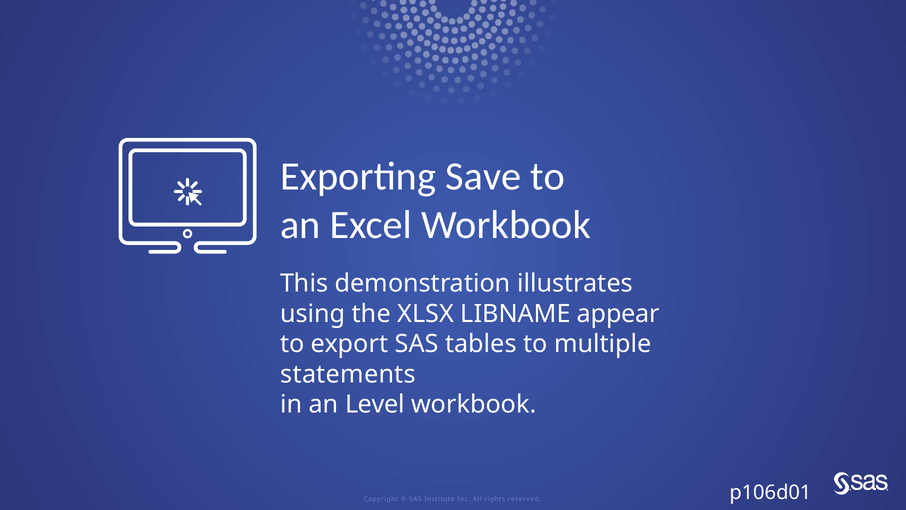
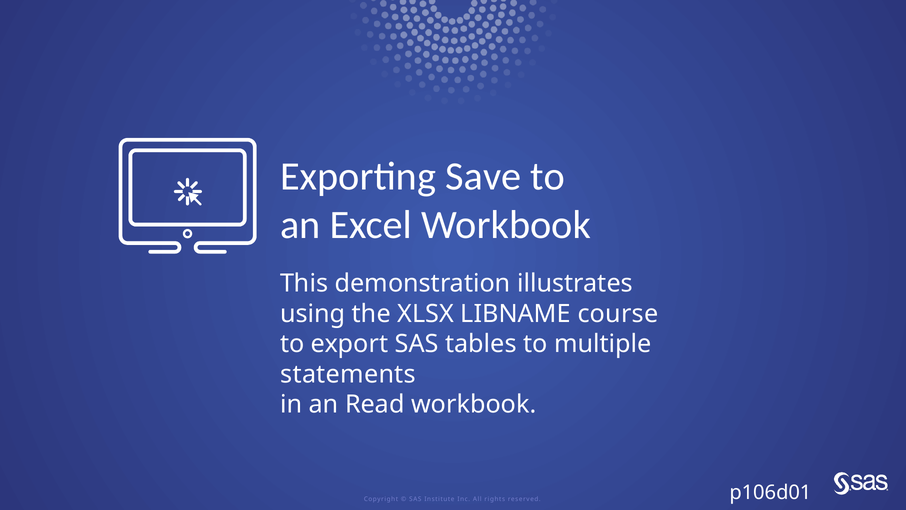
appear: appear -> course (618, 314)
Level: Level -> Read (375, 404)
